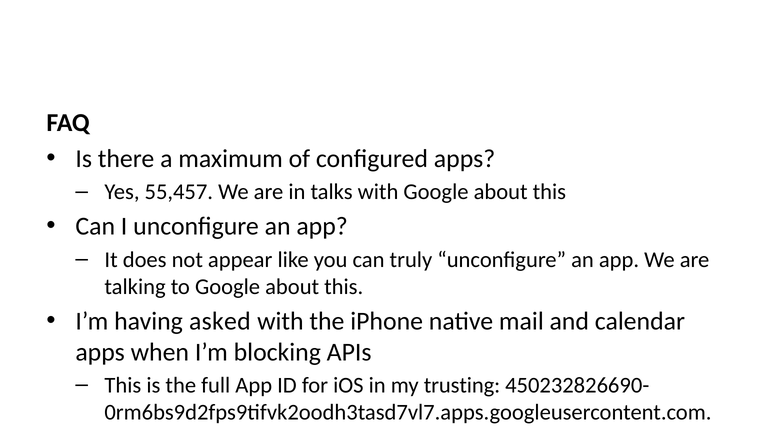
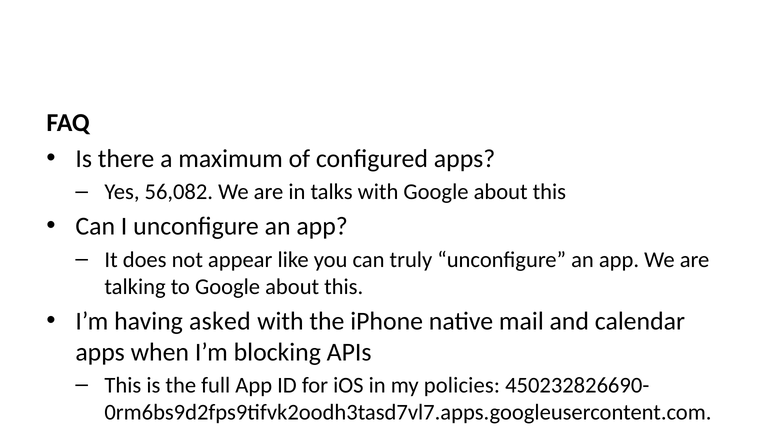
55,457: 55,457 -> 56,082 (179, 192)
my trusting: trusting -> policies (462, 386)
